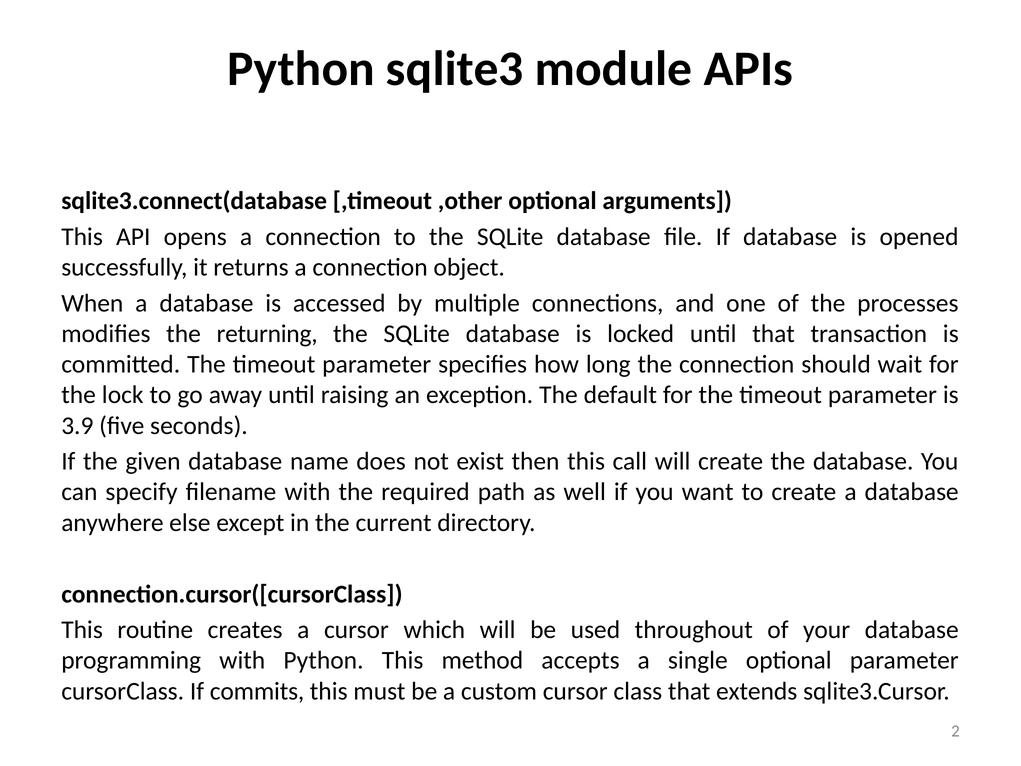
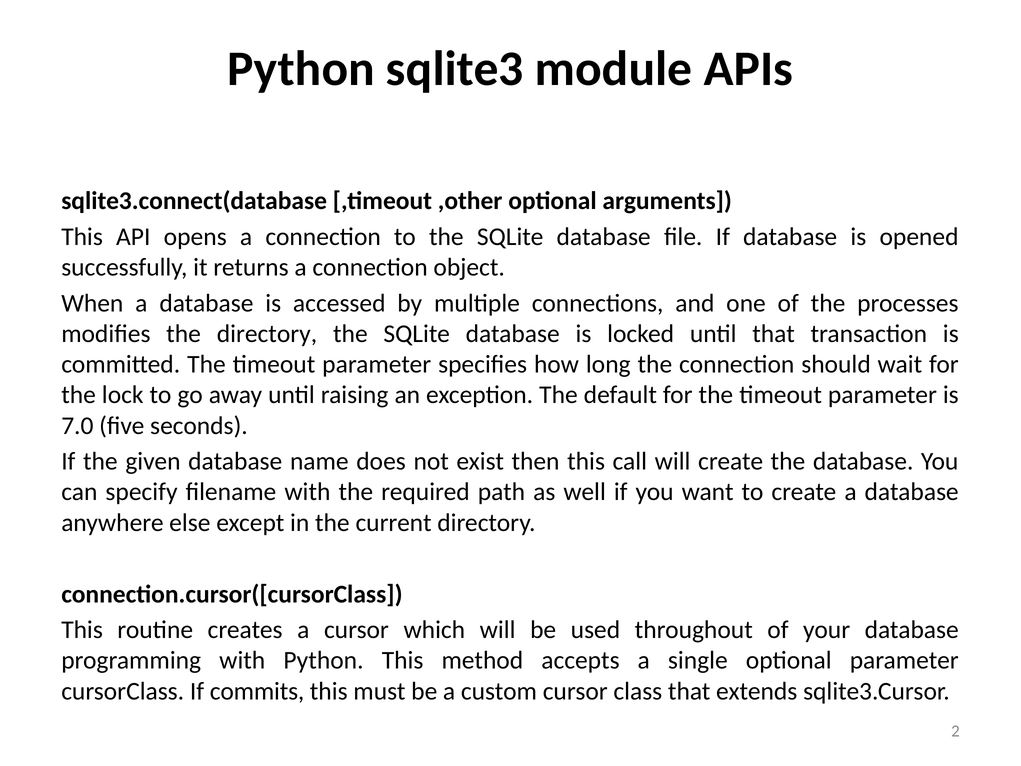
the returning: returning -> directory (267, 334)
3.9: 3.9 -> 7.0 (77, 426)
